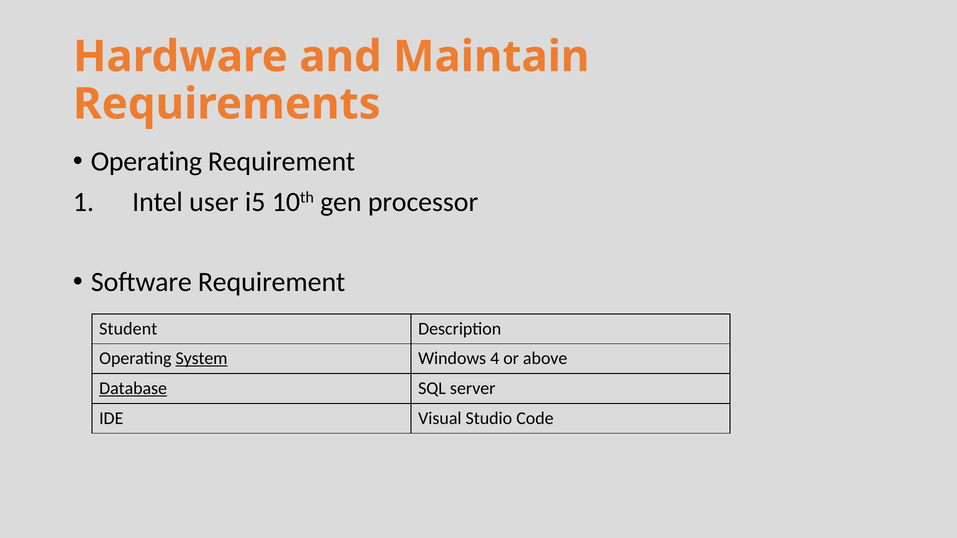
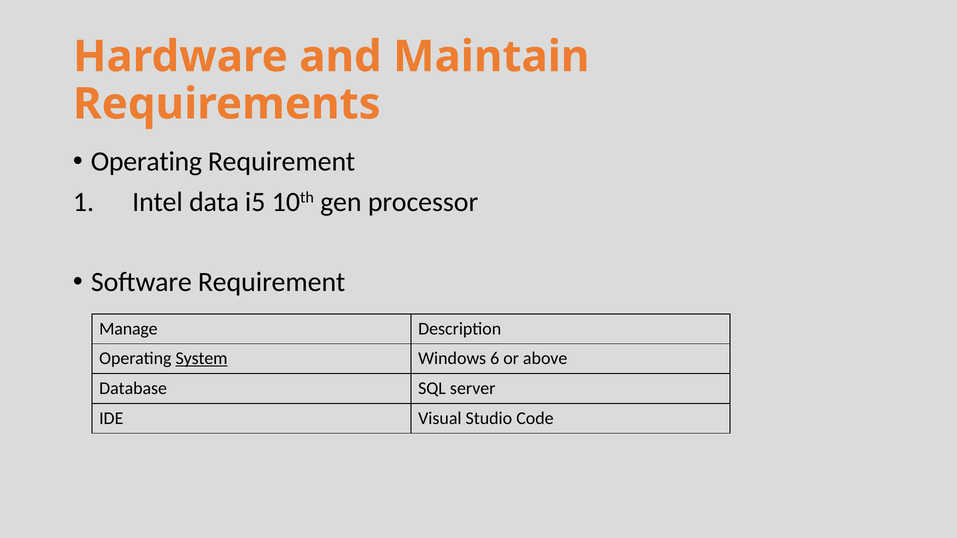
user: user -> data (214, 202)
Student: Student -> Manage (128, 329)
4: 4 -> 6 (495, 359)
Database underline: present -> none (133, 389)
